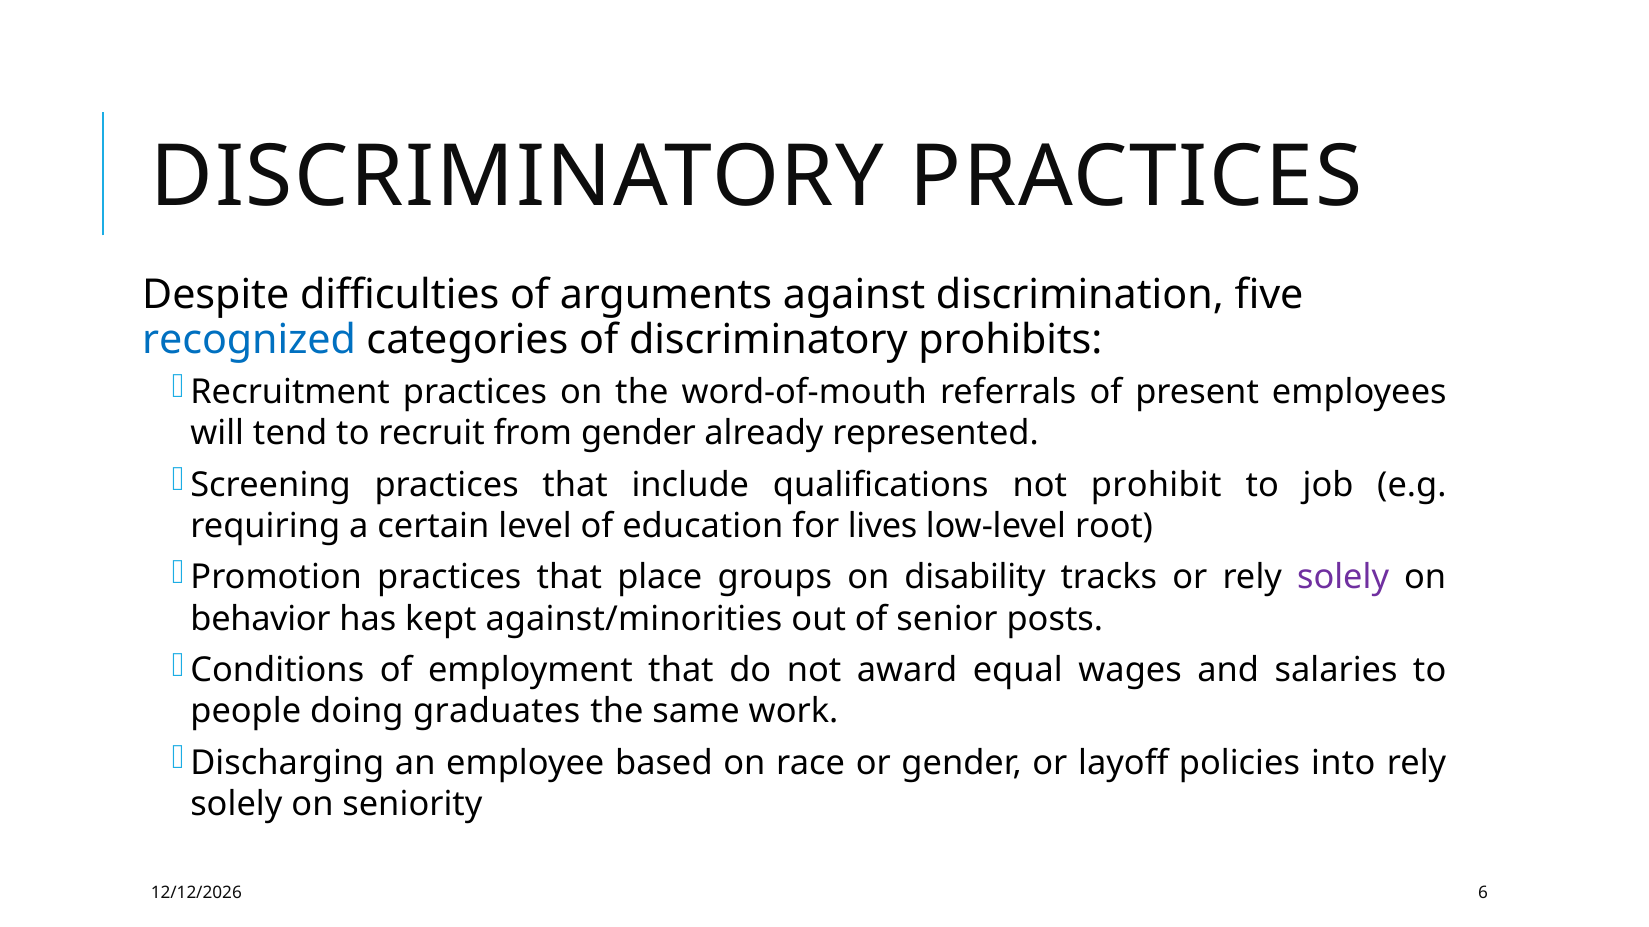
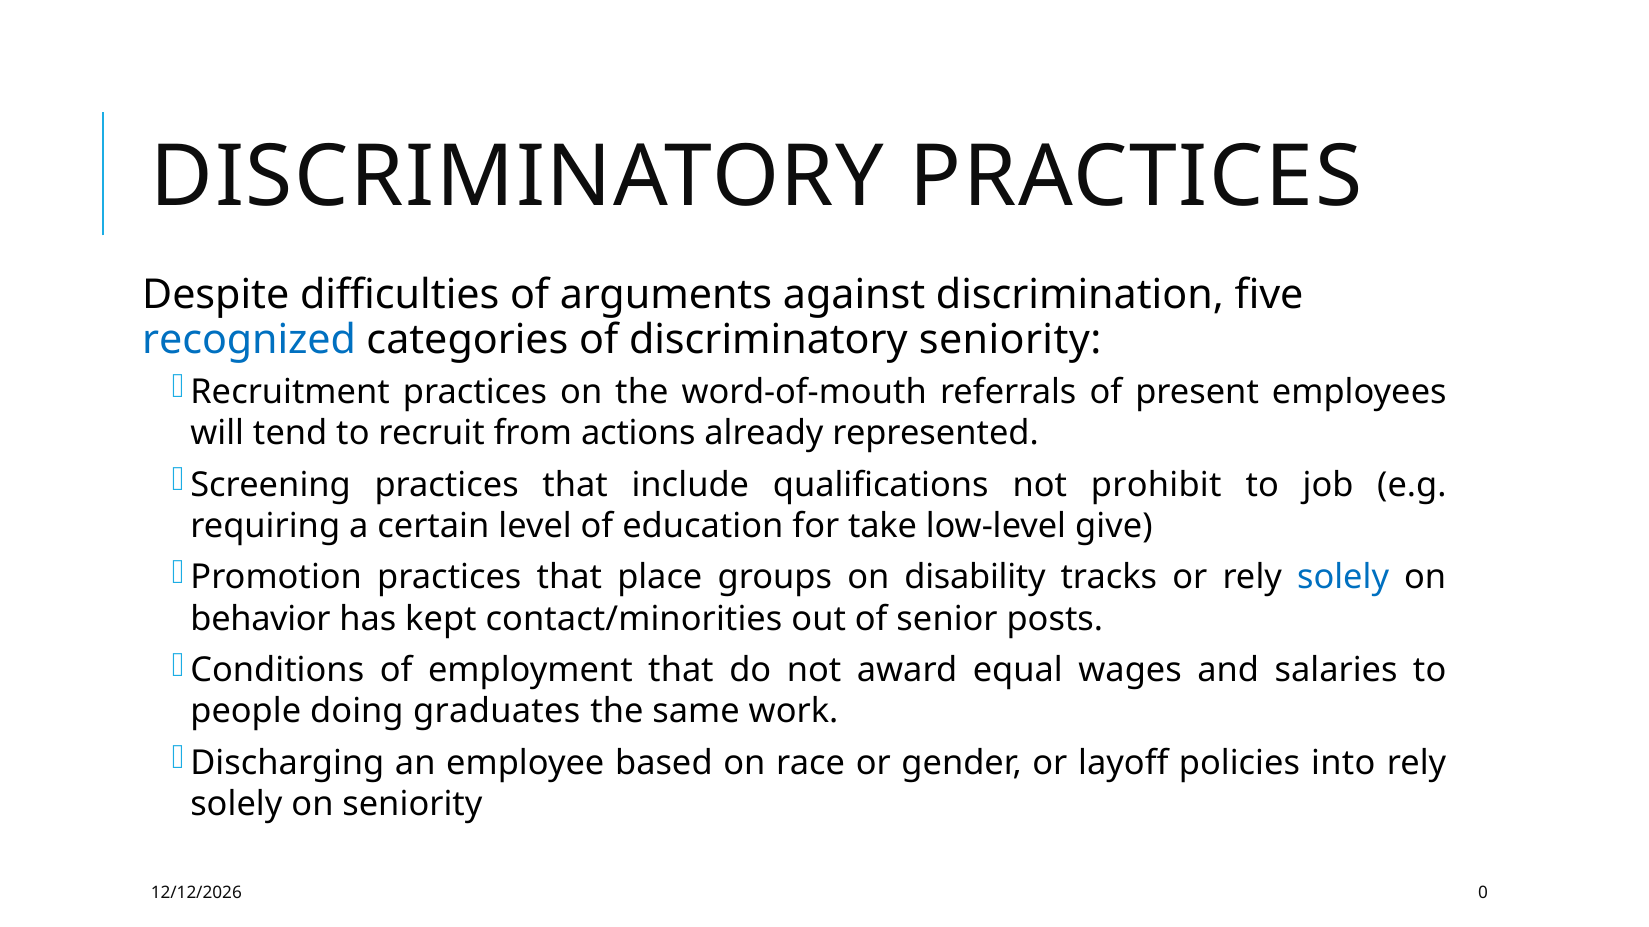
discriminatory prohibits: prohibits -> seniority (1010, 340)
from gender: gender -> actions (638, 433)
lives: lives -> take (883, 526)
root: root -> give (1114, 526)
solely colour: purple -> blue (1343, 578)
against/minorities: against/minorities -> contact/minorities (634, 619)
6: 6 -> 0 (1483, 894)
